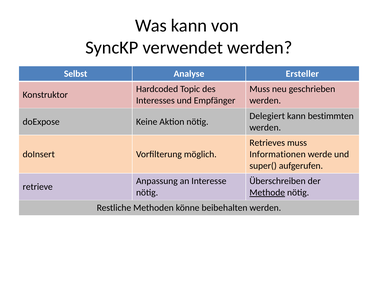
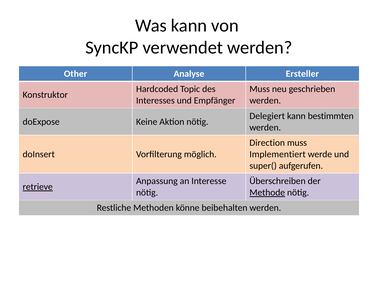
Selbst: Selbst -> Other (76, 74)
Retrieves: Retrieves -> Direction (267, 143)
Informationen: Informationen -> Implementiert (278, 155)
retrieve underline: none -> present (38, 187)
